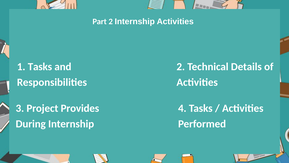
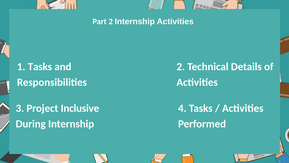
Provides: Provides -> Inclusive (80, 108)
